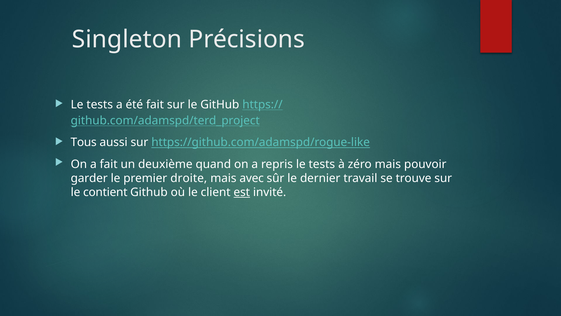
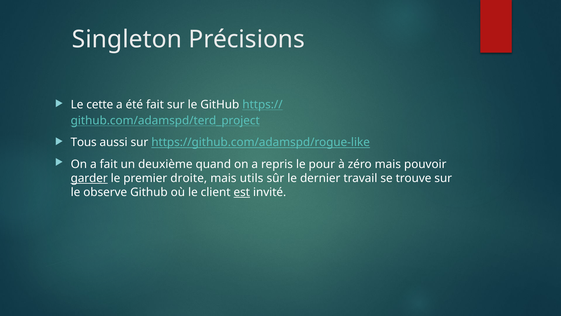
tests: tests -> cette (100, 104)
repris le tests: tests -> pour (322, 164)
garder underline: none -> present (89, 178)
avec: avec -> utils (252, 178)
contient: contient -> observe (105, 192)
